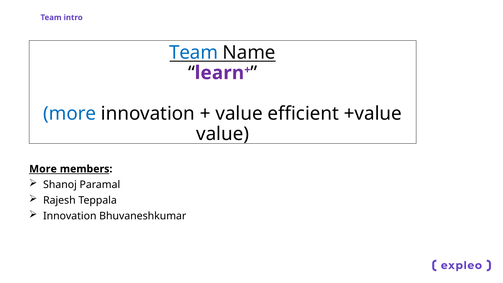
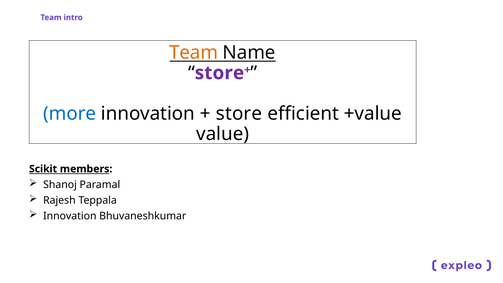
Team colour: blue -> orange (194, 53)
learn: learn -> store (219, 73)
value: value -> store (239, 114)
More: More -> Scikit (43, 169)
